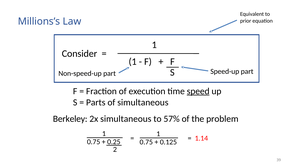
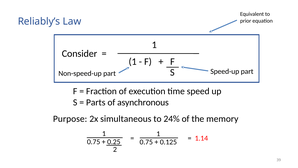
Millions’s: Millions’s -> Reliably’s (39, 21)
speed underline: present -> none (198, 91)
of simultaneous: simultaneous -> asynchronous (143, 102)
Berkeley: Berkeley -> Purpose (70, 118)
57%: 57% -> 24% (172, 118)
problem: problem -> memory (222, 118)
